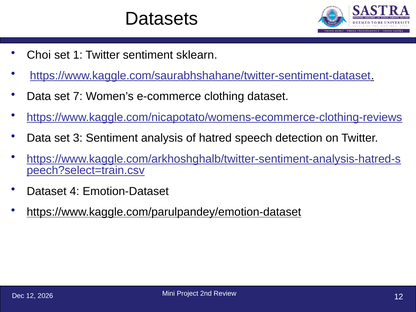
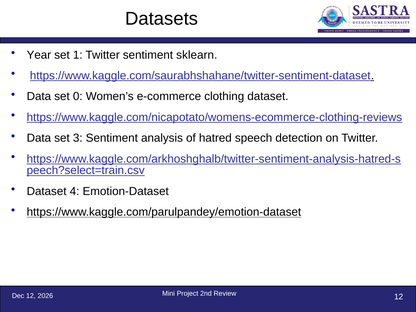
Choi: Choi -> Year (39, 55)
7: 7 -> 0 (78, 96)
